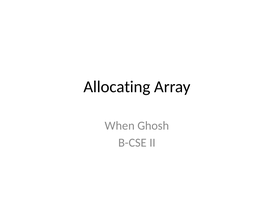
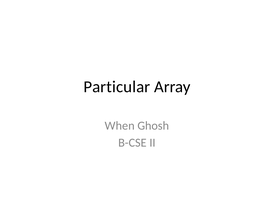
Allocating: Allocating -> Particular (117, 87)
